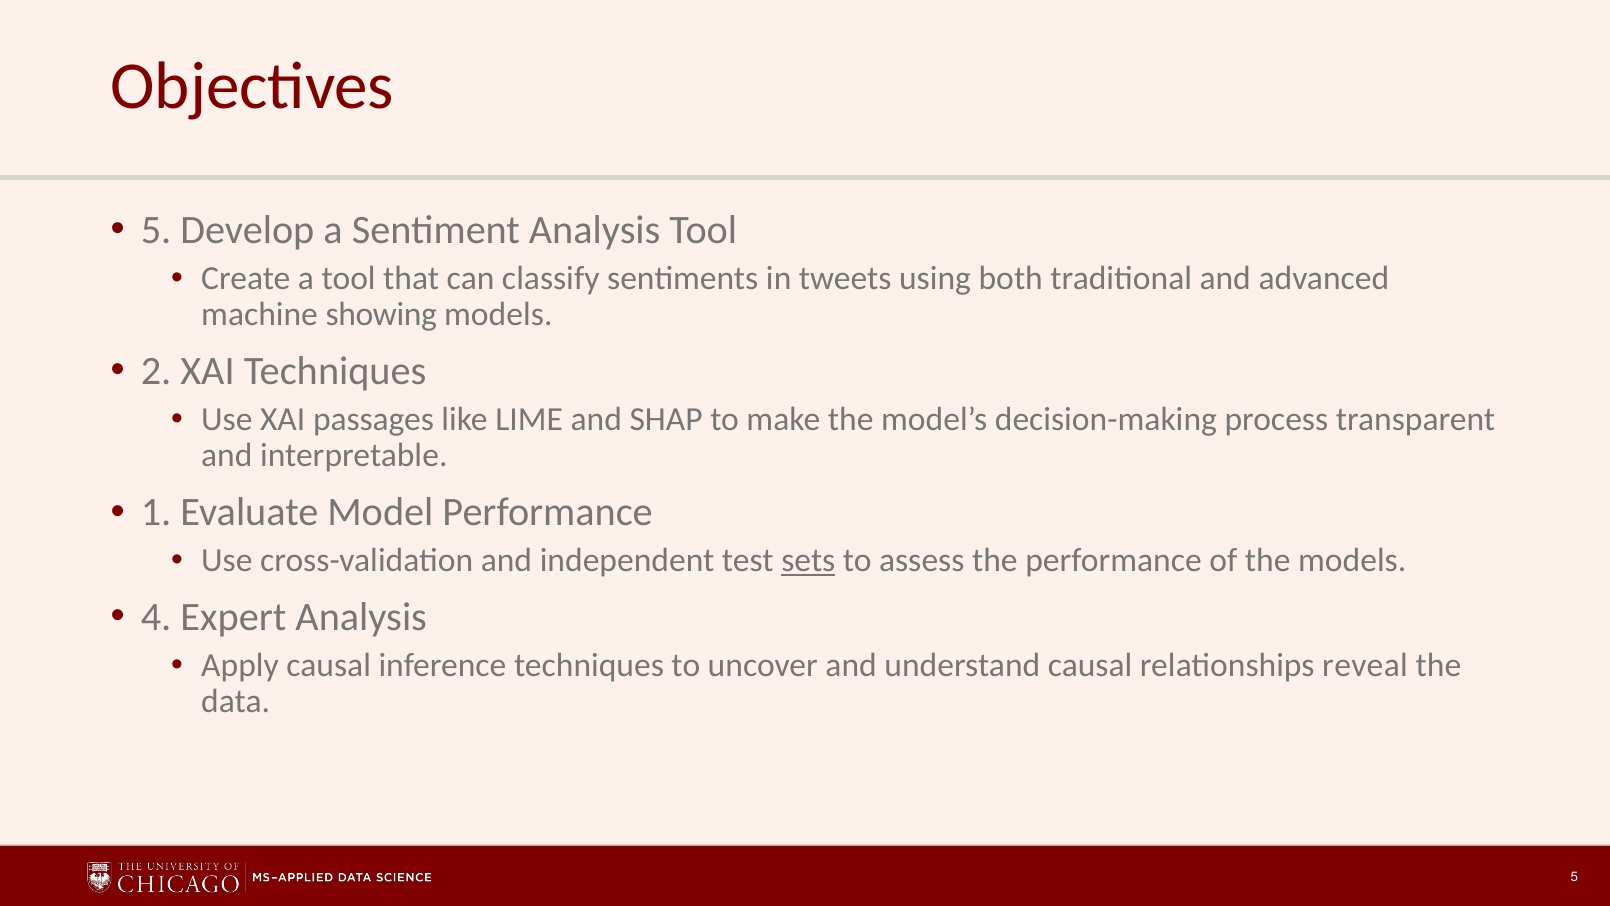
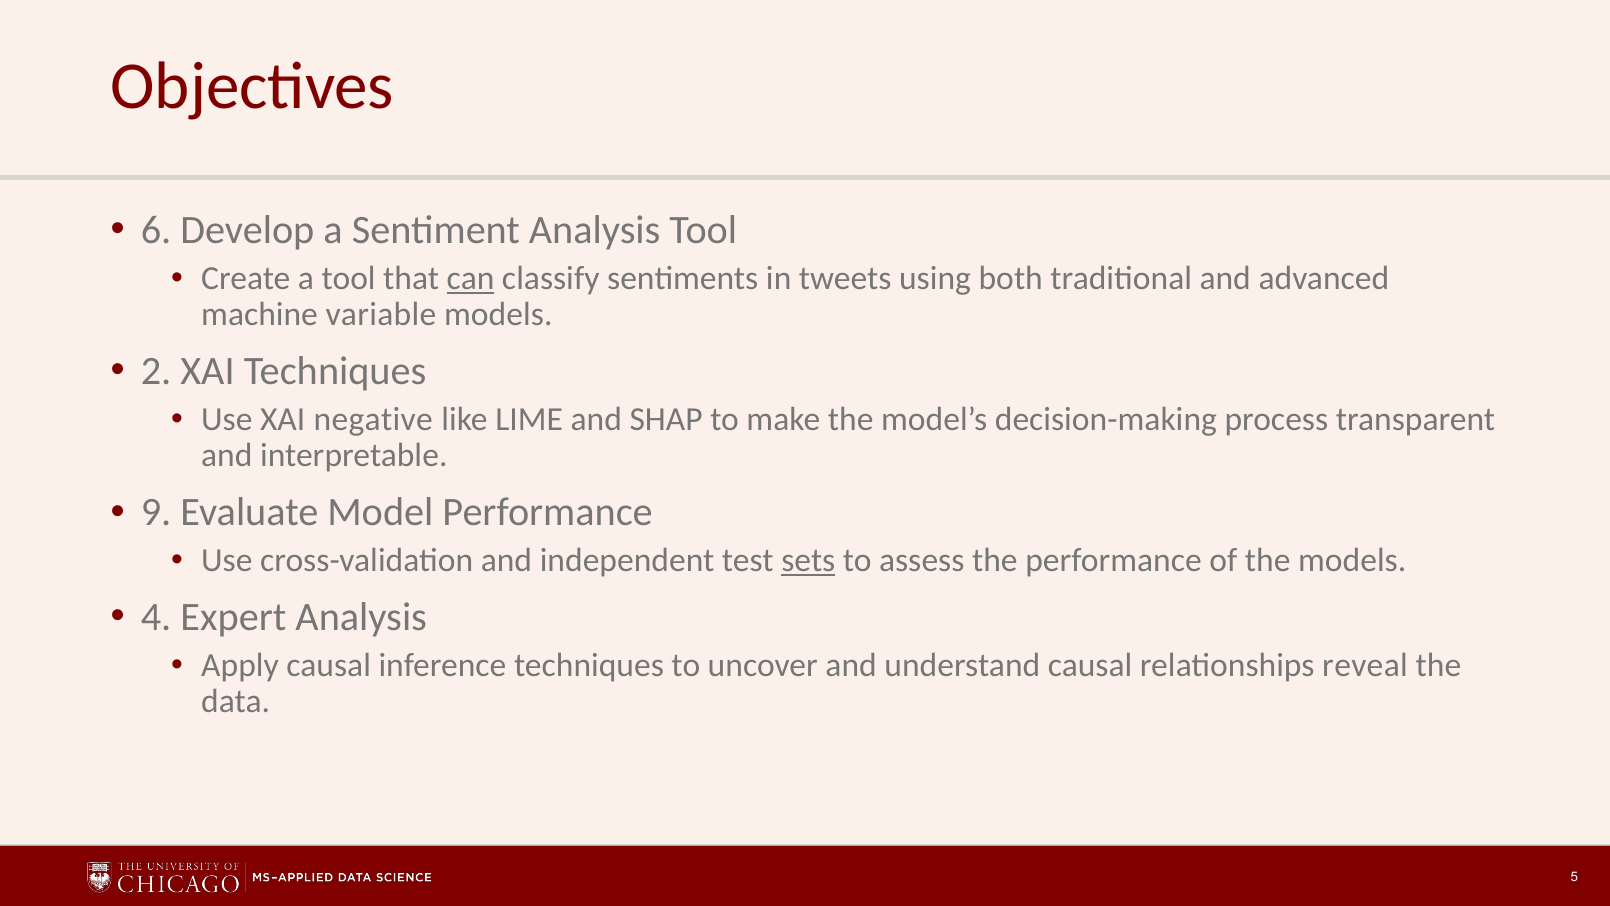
5: 5 -> 6 (156, 230)
can underline: none -> present (471, 278)
showing: showing -> variable (381, 315)
passages: passages -> negative (373, 419)
1: 1 -> 9 (156, 512)
